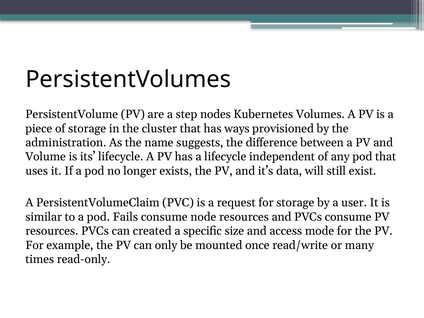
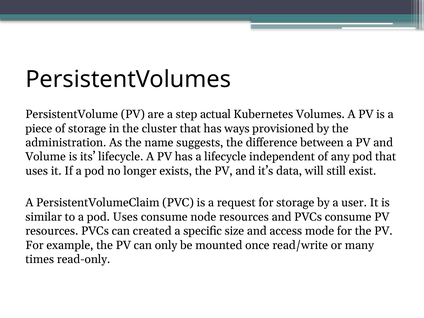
nodes: nodes -> actual (215, 114)
pod Fails: Fails -> Uses (125, 217)
